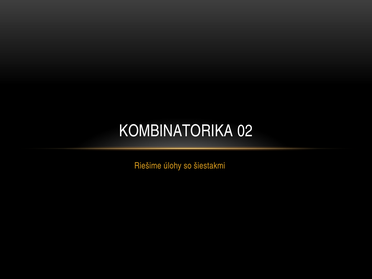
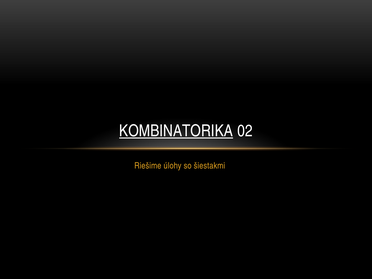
KOMBINATORIKA underline: none -> present (176, 131)
